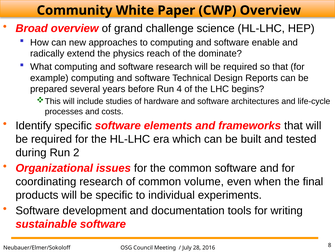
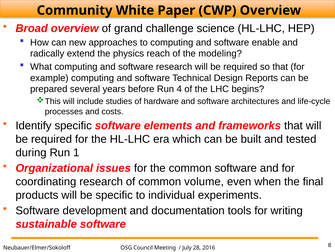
dominate: dominate -> modeling (220, 54)
2: 2 -> 1 (76, 152)
